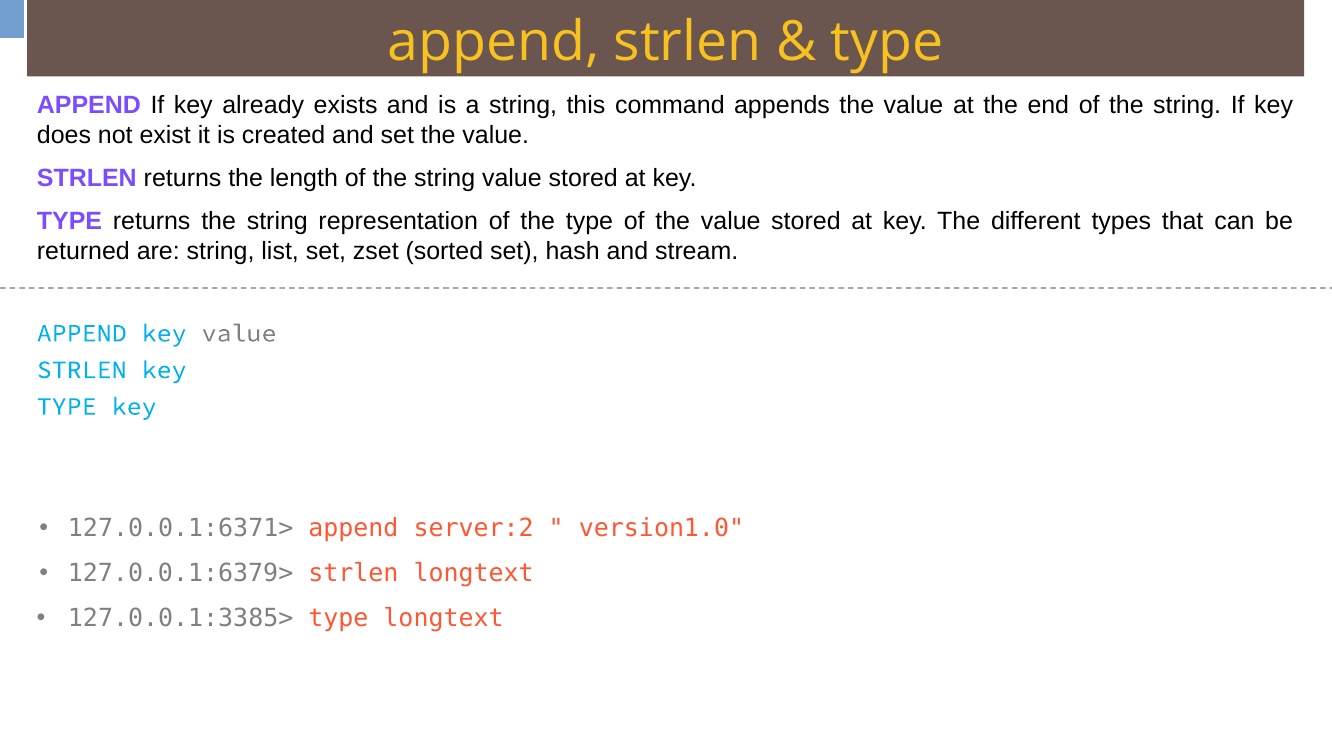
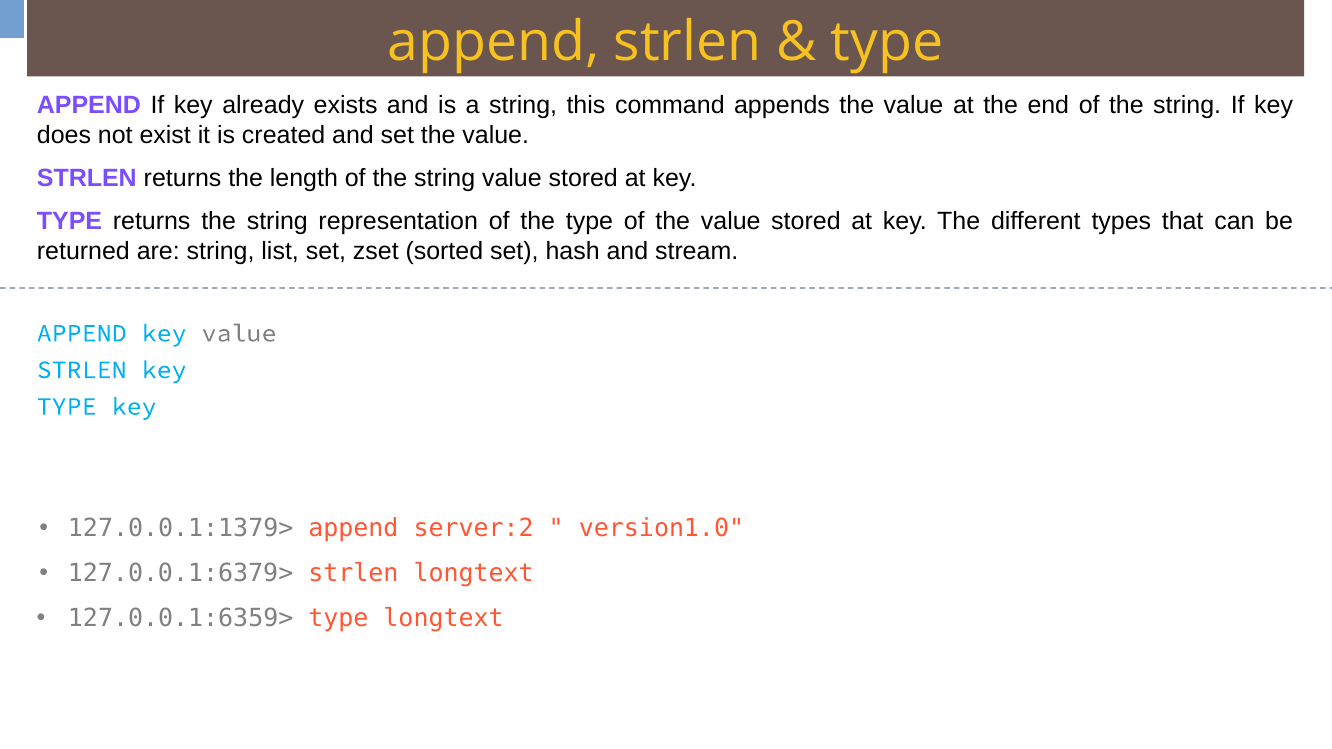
127.0.0.1:6371>: 127.0.0.1:6371> -> 127.0.0.1:1379> (181, 529)
127.0.0.1:3385>: 127.0.0.1:3385> -> 127.0.0.1:6359> (181, 618)
